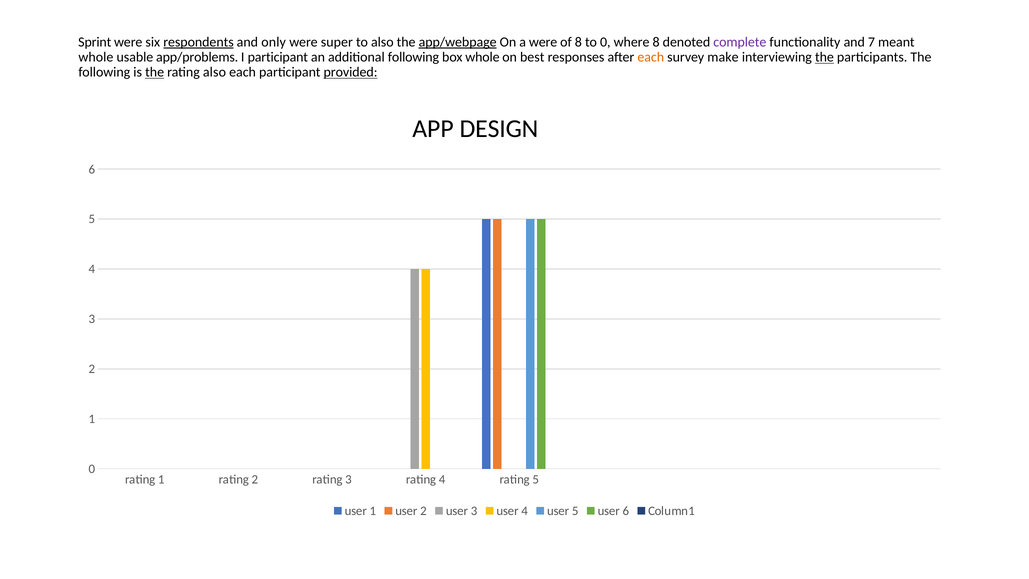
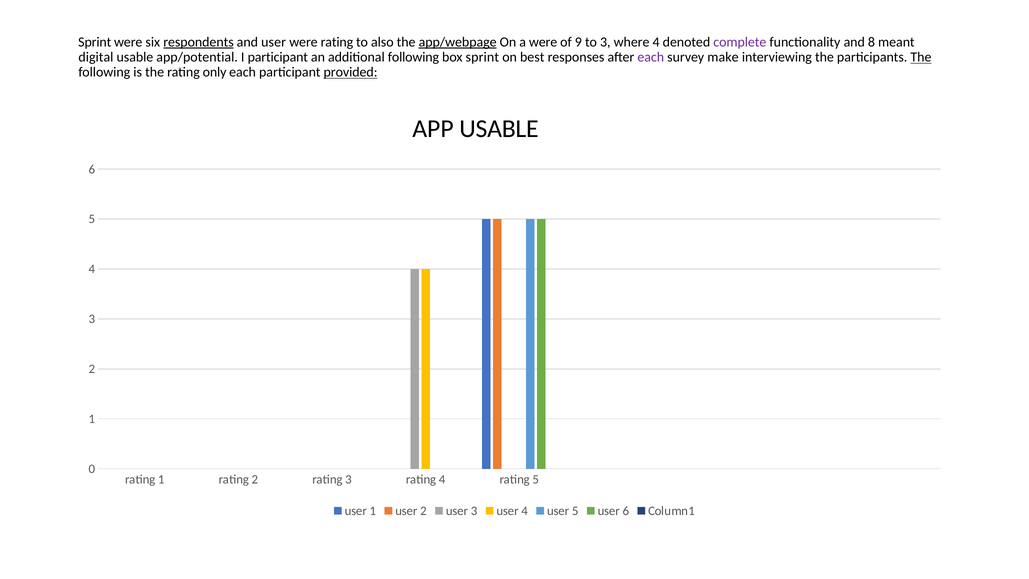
and only: only -> user (274, 42)
were super: super -> rating (337, 42)
of 8: 8 -> 9 (578, 42)
to 0: 0 -> 3 (605, 42)
where 8: 8 -> 4 (656, 42)
7: 7 -> 8 (871, 42)
whole: whole -> digital (96, 57)
app/problems: app/problems -> app/potential (197, 57)
box whole: whole -> sprint (482, 57)
each colour: orange -> purple (651, 57)
the underline: present -> none (824, 57)
The underline: none -> present (921, 57)
the underline: present -> none (155, 72)
rating also: also -> only (215, 72)
APP DESIGN: DESIGN -> USABLE (499, 129)
